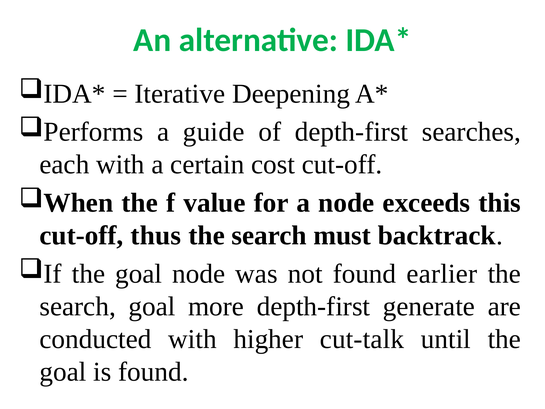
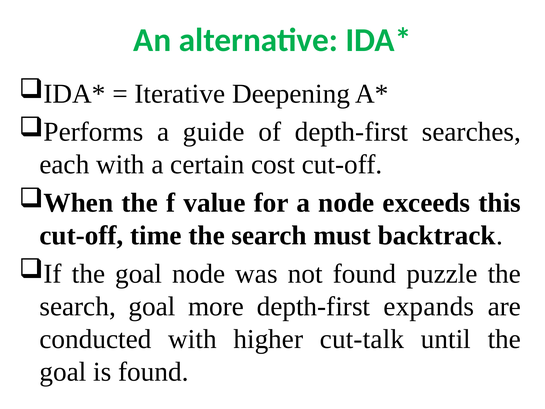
thus: thus -> time (156, 235)
earlier: earlier -> puzzle (442, 274)
generate: generate -> expands (429, 306)
